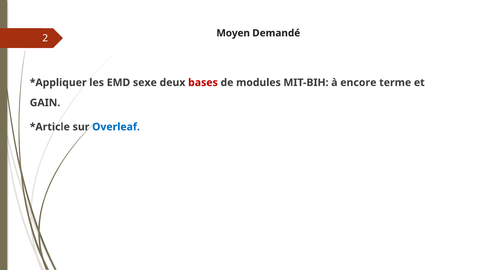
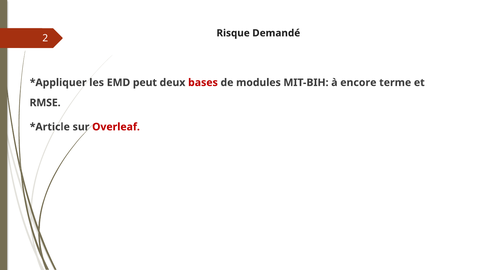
Moyen: Moyen -> Risque (233, 33)
sexe: sexe -> peut (145, 83)
GAIN: GAIN -> RMSE (45, 103)
Overleaf colour: blue -> red (116, 127)
